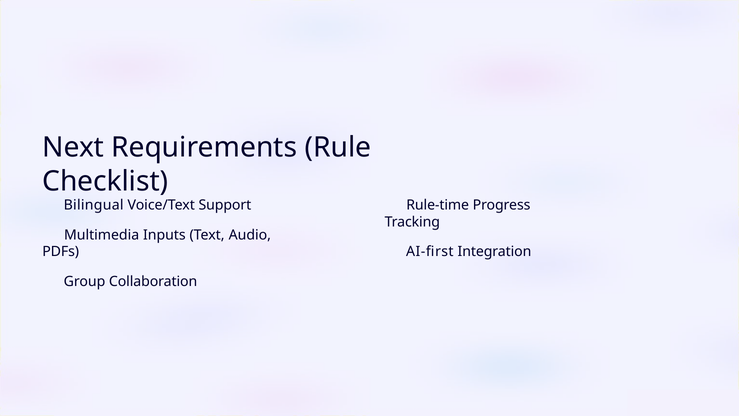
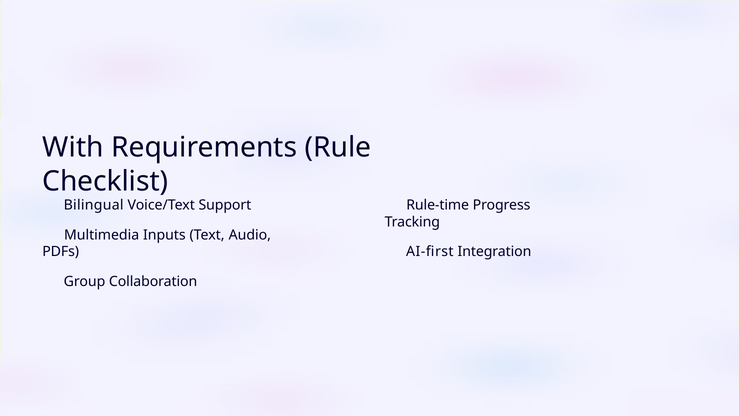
Next: Next -> With (73, 147)
